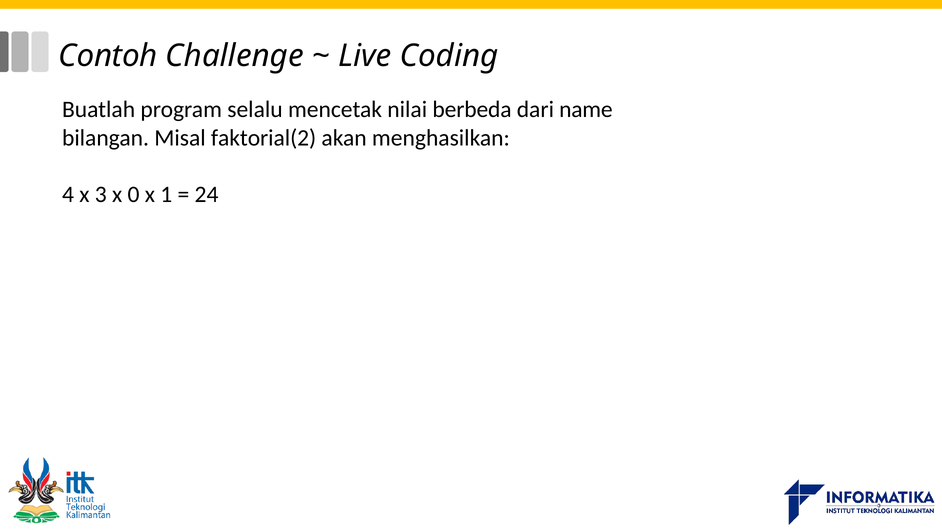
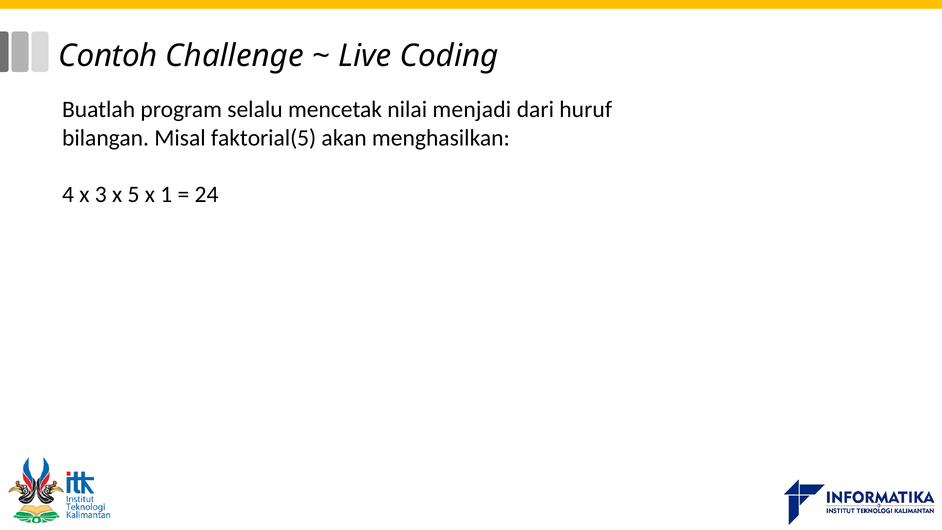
berbeda: berbeda -> menjadi (472, 109)
name: name -> huruf (586, 109)
faktorial(2: faktorial(2 -> faktorial(5 (264, 138)
0: 0 -> 5 (133, 194)
